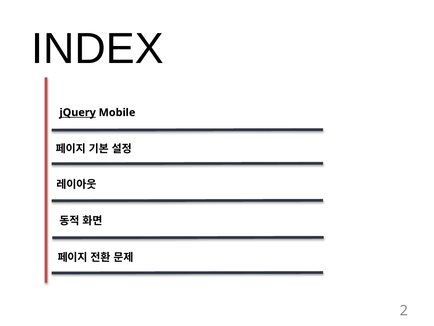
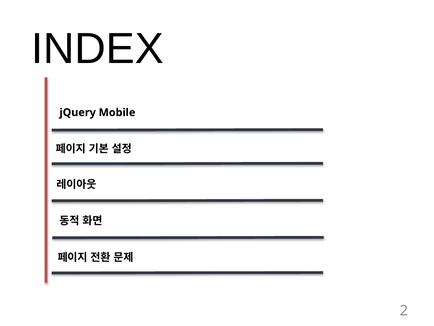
jQuery underline: present -> none (78, 112)
